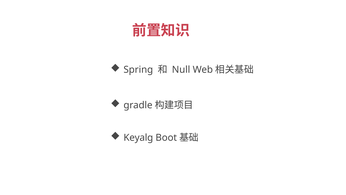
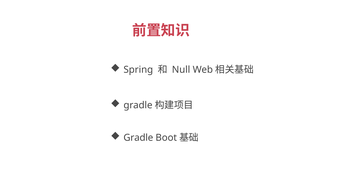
Keyalg: Keyalg -> Gradle (138, 137)
